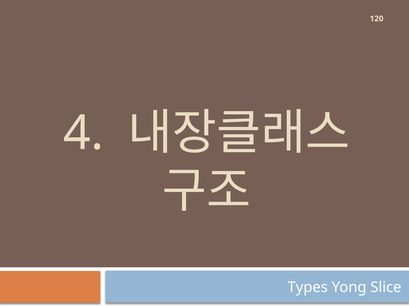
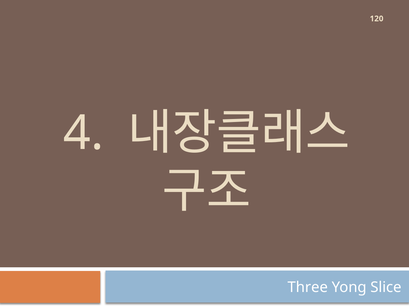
Types: Types -> Three (308, 287)
